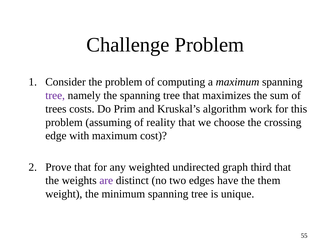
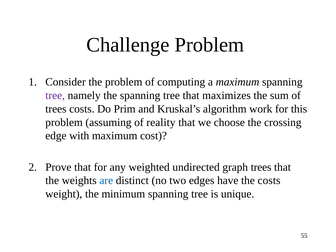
graph third: third -> trees (261, 167)
are colour: purple -> blue (106, 181)
the them: them -> costs (269, 181)
